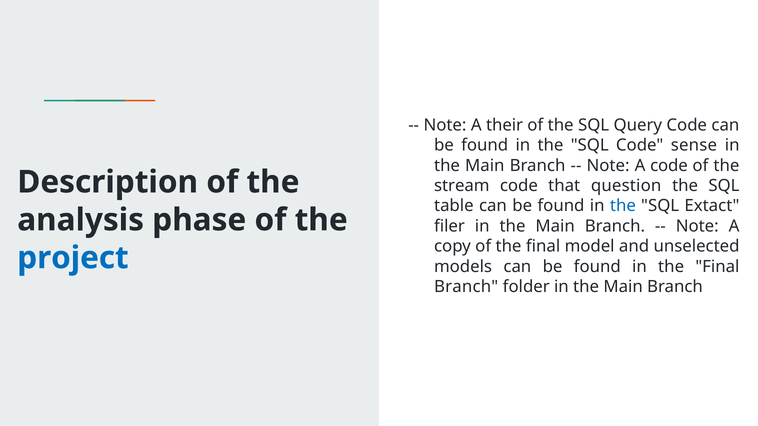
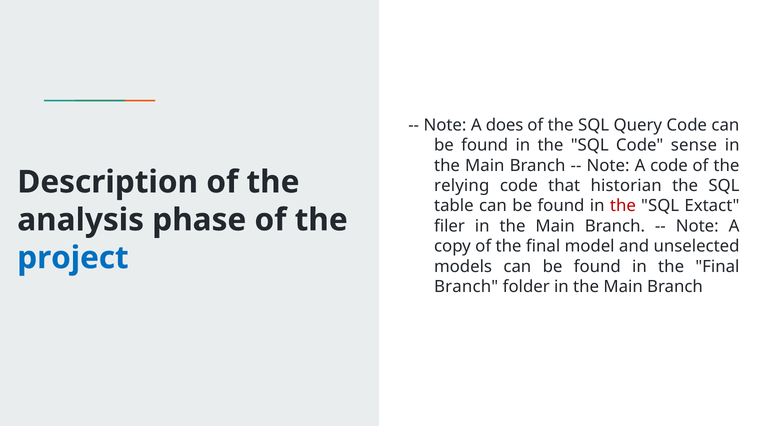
their: their -> does (505, 125)
stream: stream -> relying (462, 186)
question: question -> historian (626, 186)
the colour: blue -> red (623, 206)
